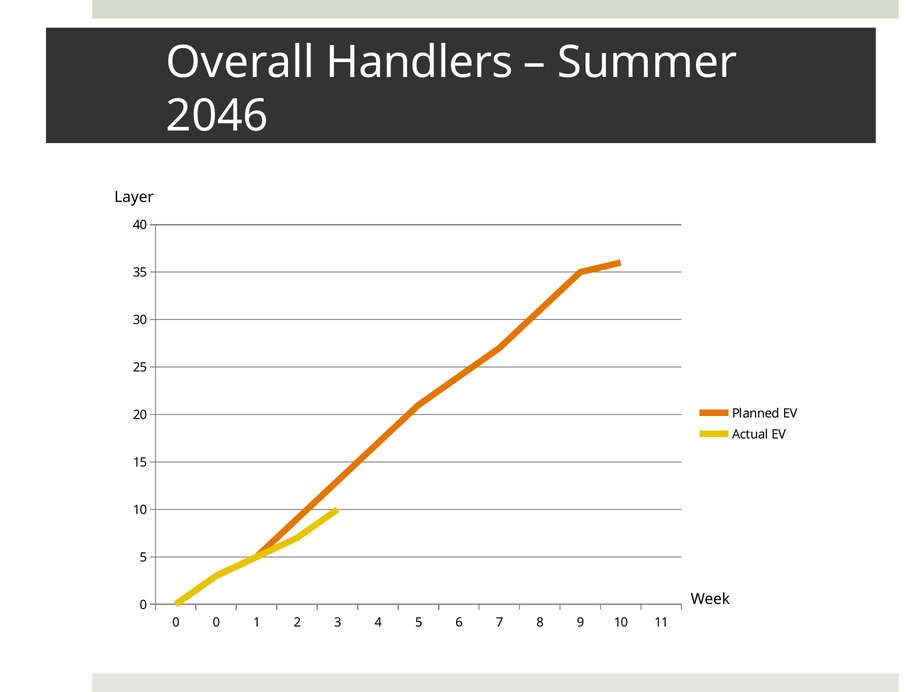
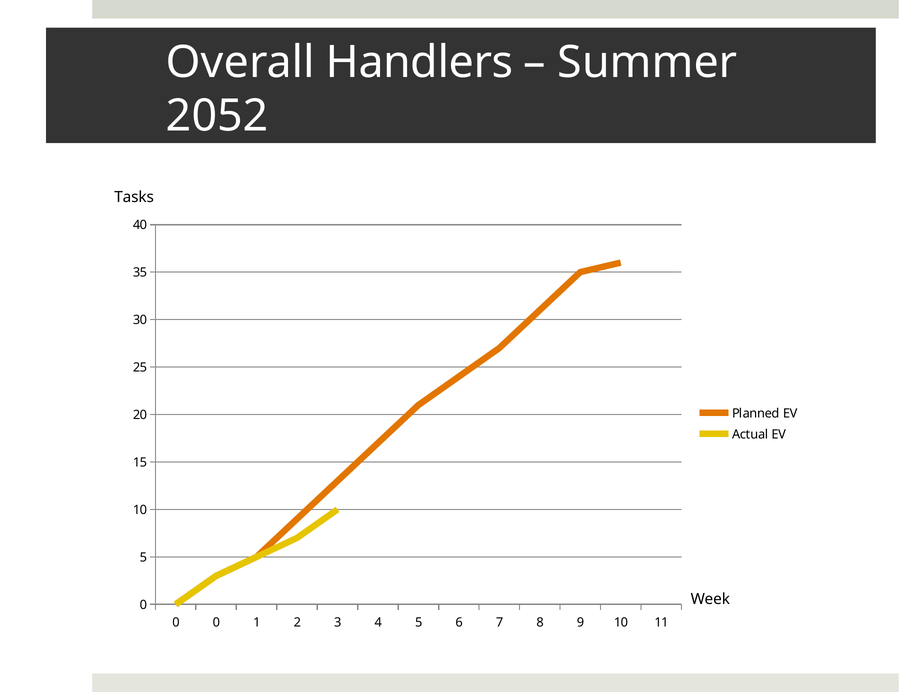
2046: 2046 -> 2052 (217, 116)
Layer: Layer -> Tasks (134, 197)
